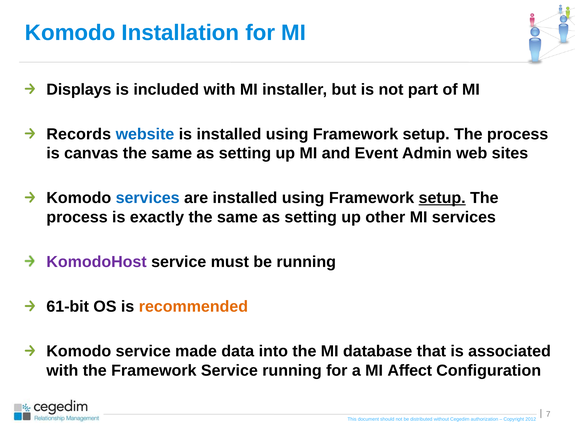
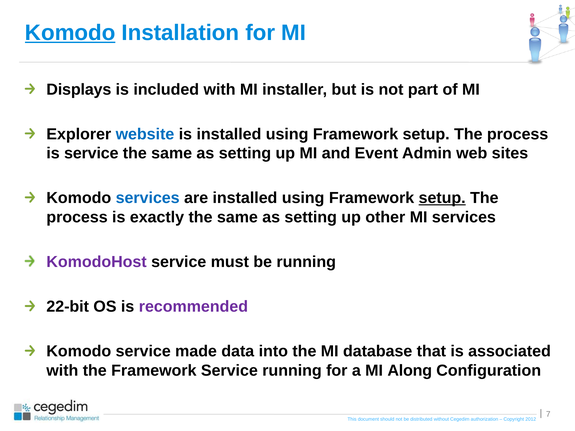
Komodo underline: none -> present (70, 33)
Records: Records -> Explorer (79, 134)
is canvas: canvas -> service (91, 153)
61-bit: 61-bit -> 22-bit (68, 307)
recommended colour: orange -> purple (193, 307)
Affect: Affect -> Along (410, 371)
